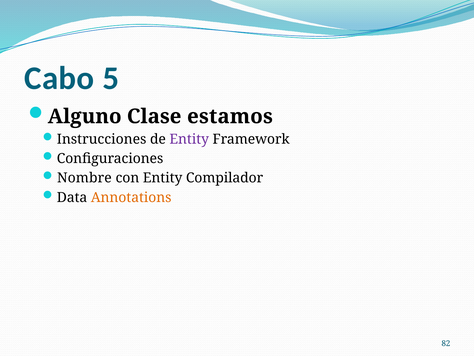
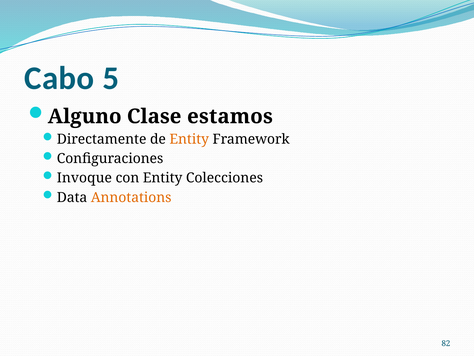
Instrucciones: Instrucciones -> Directamente (102, 139)
Entity colour: purple -> orange (189, 139)
Nombre: Nombre -> Invoque (84, 178)
Compilador: Compilador -> Colecciones (224, 178)
